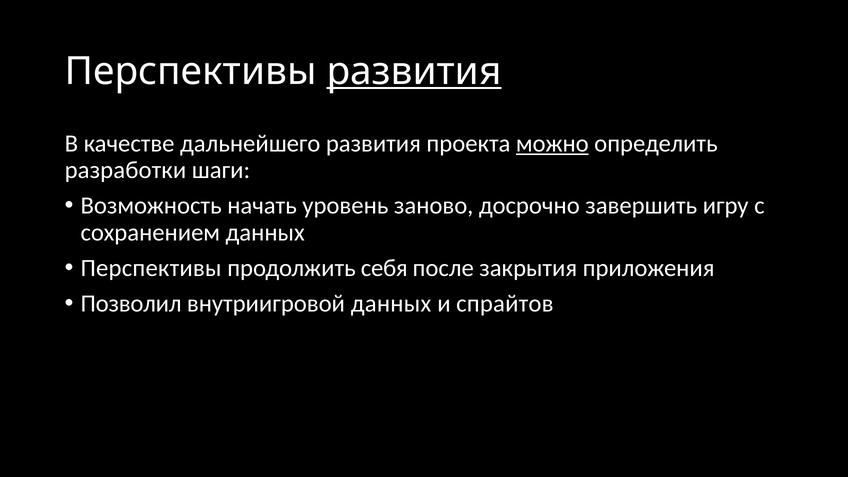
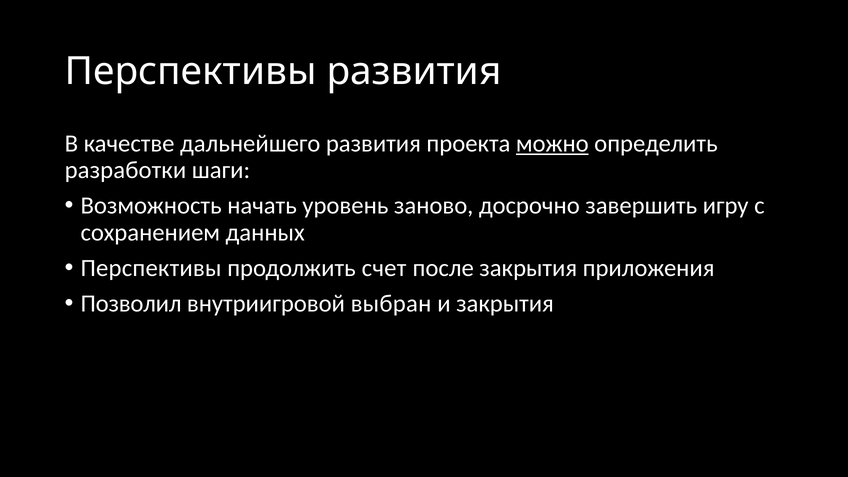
развития underline: present -> none (414, 71)
себя: себя -> счет (384, 268)
внутриигровой данных: данных -> выбран (391, 303)
и спрайтов: спрайтов -> закрытия (505, 303)
